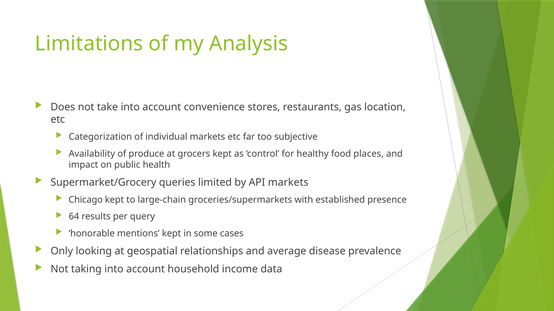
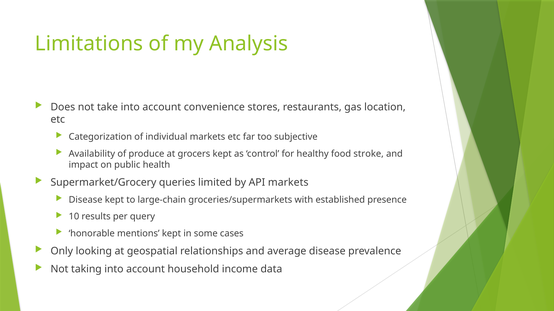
places: places -> stroke (369, 154)
Chicago: Chicago -> Disease (86, 200)
64: 64 -> 10 (74, 217)
